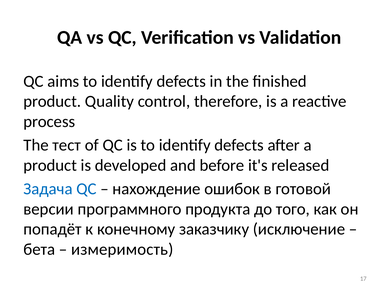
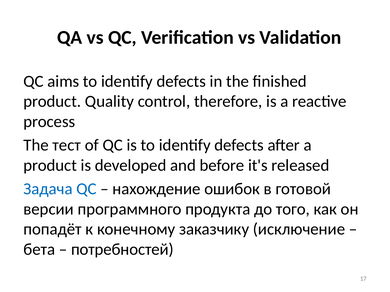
измеримость: измеримость -> потребностей (122, 250)
